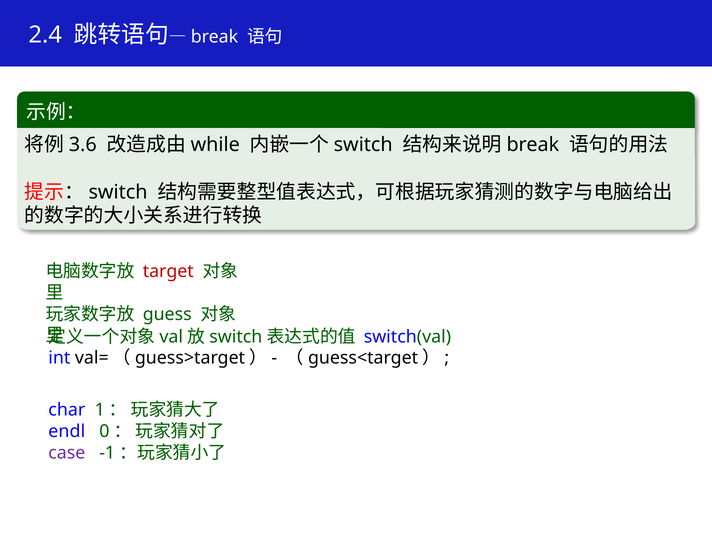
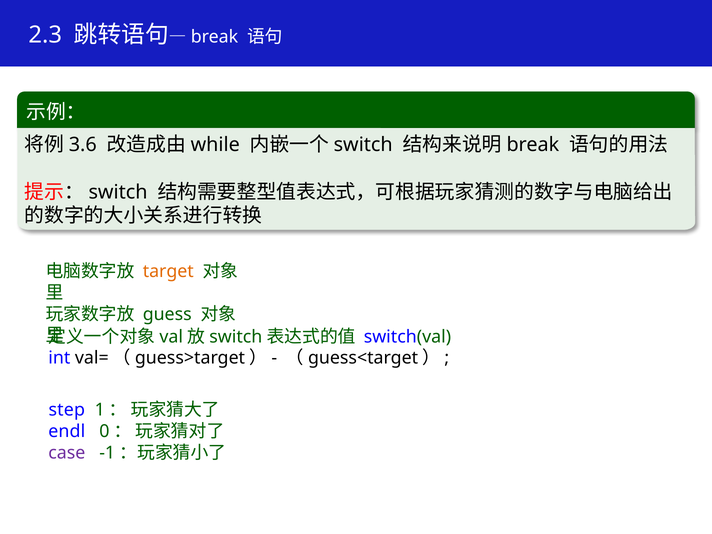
2.4: 2.4 -> 2.3 (45, 35)
target colour: red -> orange (168, 271)
char: char -> step (67, 410)
